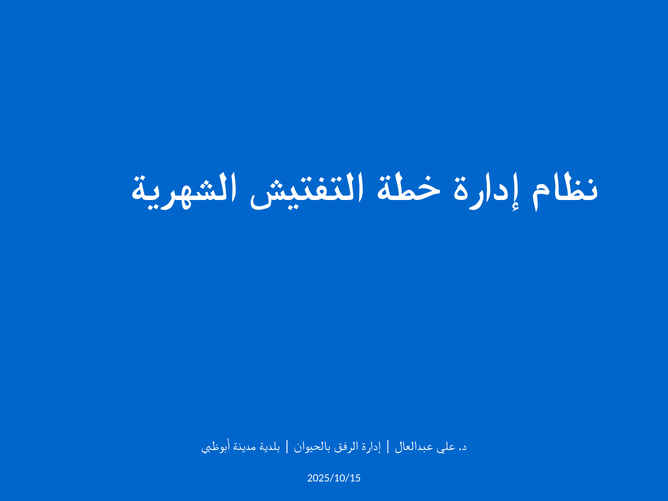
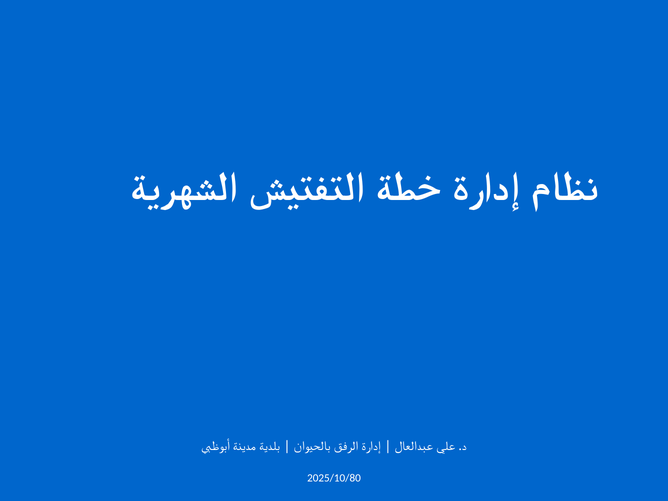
2025/10/15: 2025/10/15 -> 2025/10/80 (334, 478)
